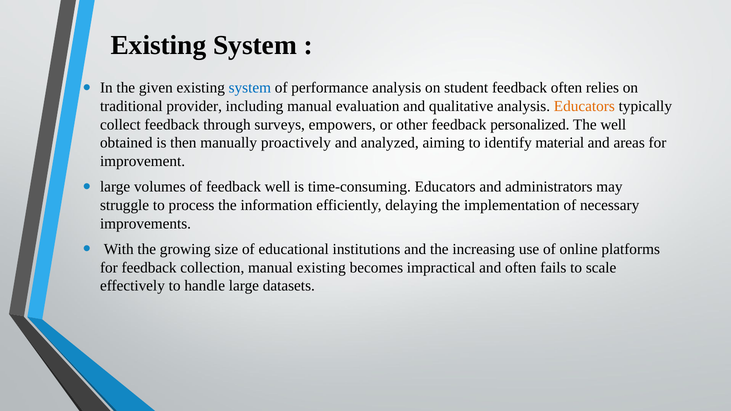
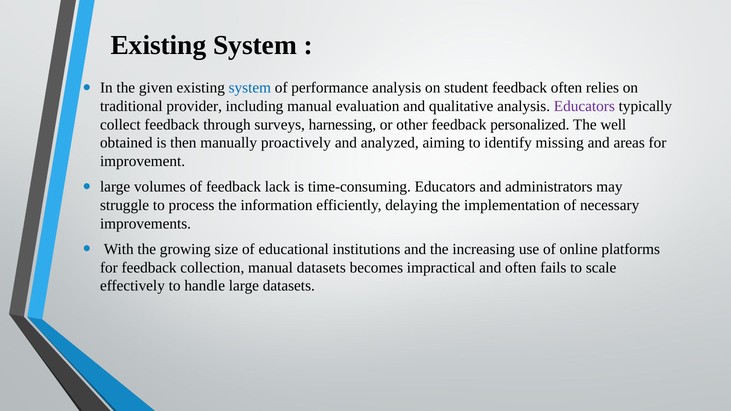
Educators colour: orange -> purple (584, 106)
empowers: empowers -> harnessing (342, 125)
material: material -> missing (560, 143)
feedback well: well -> lack (277, 187)
manual existing: existing -> datasets (321, 268)
